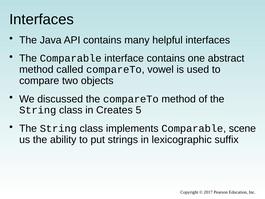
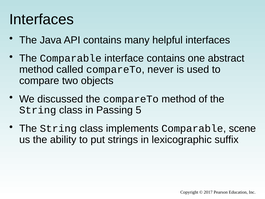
vowel: vowel -> never (160, 69)
Creates: Creates -> Passing (114, 110)
